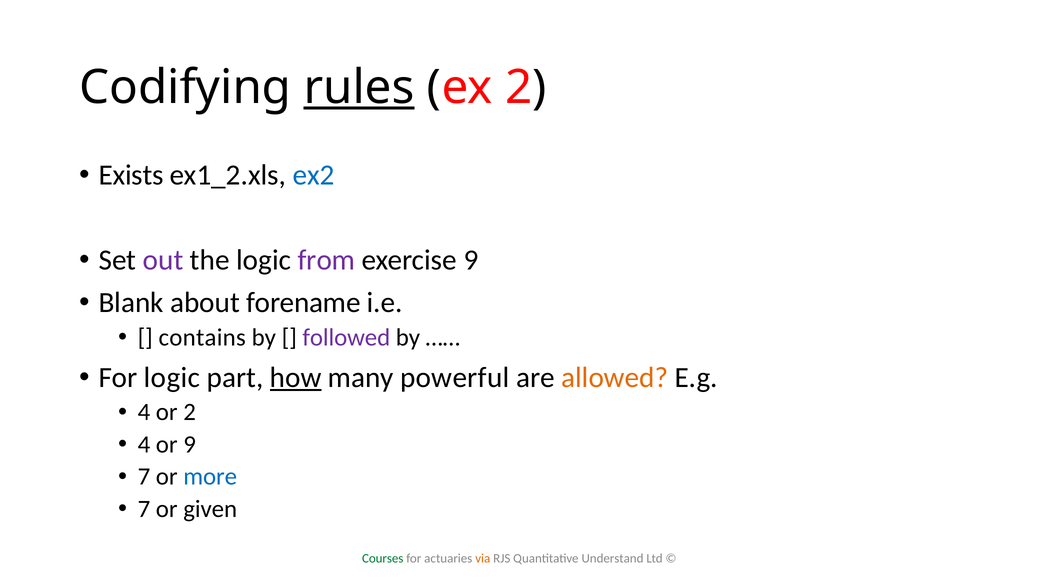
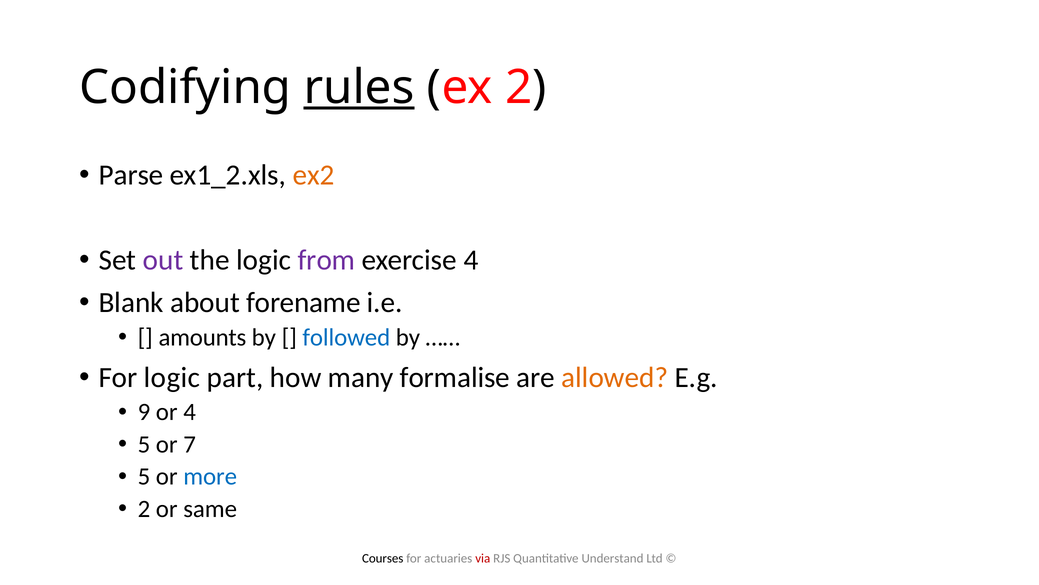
Exists: Exists -> Parse (131, 175)
ex2 colour: blue -> orange (314, 175)
exercise 9: 9 -> 4 (471, 260)
contains: contains -> amounts (202, 337)
followed colour: purple -> blue (346, 337)
how underline: present -> none (296, 377)
powerful: powerful -> formalise (455, 377)
4: 4 -> 9 (144, 412)
or 2: 2 -> 4 (190, 412)
4: 4 -> 5 (144, 444)
or 9: 9 -> 7 (190, 444)
7: 7 -> 5 (144, 476)
7: 7 -> 2 (144, 509)
given: given -> same (210, 509)
Courses colour: green -> black (383, 558)
via colour: orange -> red (483, 558)
